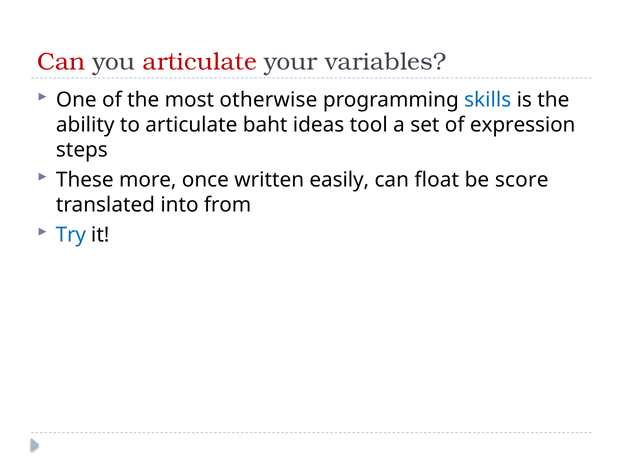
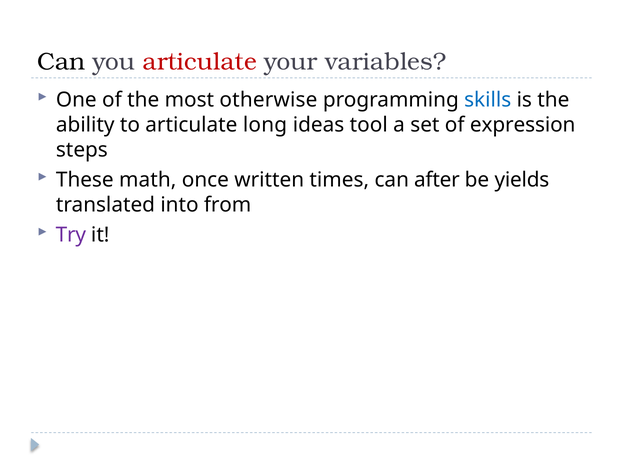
Can colour: red -> black (61, 62)
baht: baht -> long (265, 125)
more: more -> math (148, 180)
easily: easily -> times (339, 180)
float: float -> after (437, 180)
score: score -> yields (522, 180)
Try colour: blue -> purple (71, 235)
